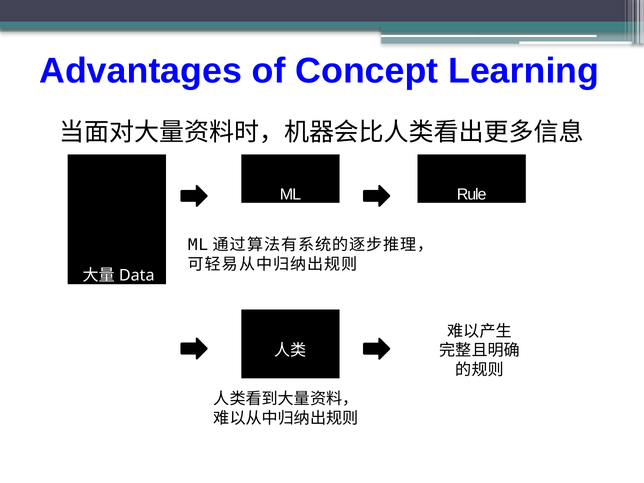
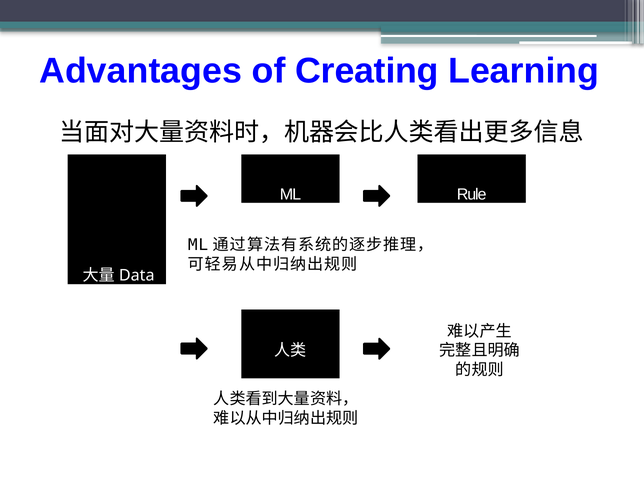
Concept: Concept -> Creating (367, 71)
